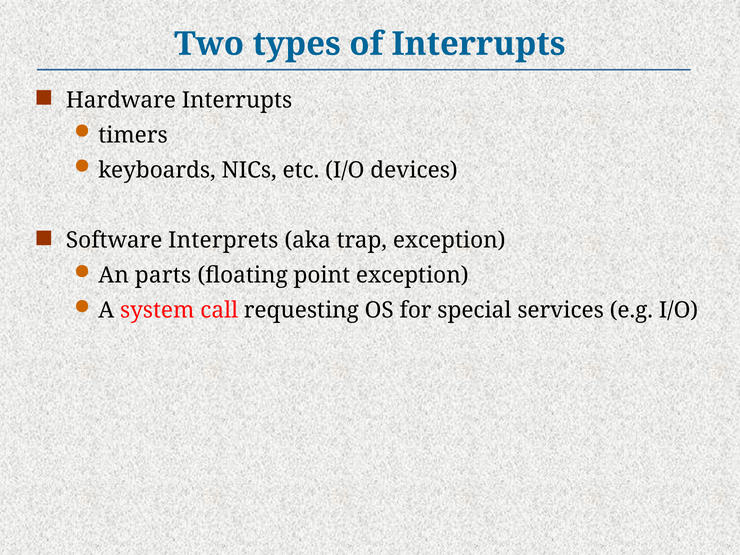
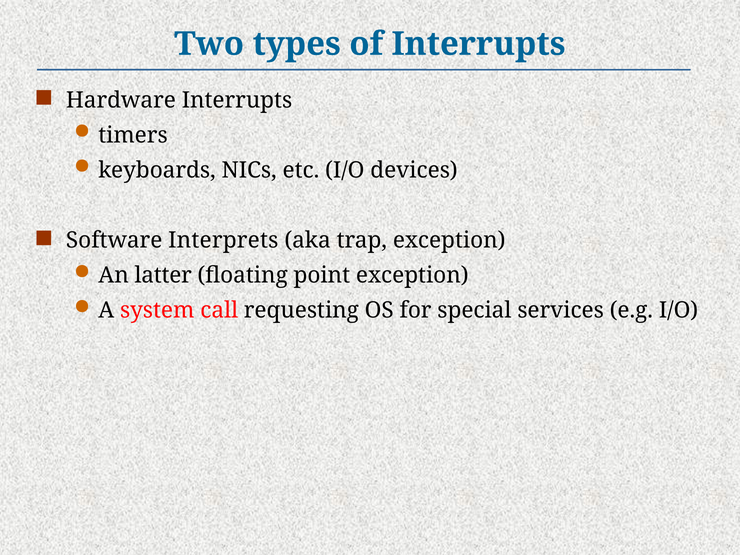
parts: parts -> latter (163, 275)
